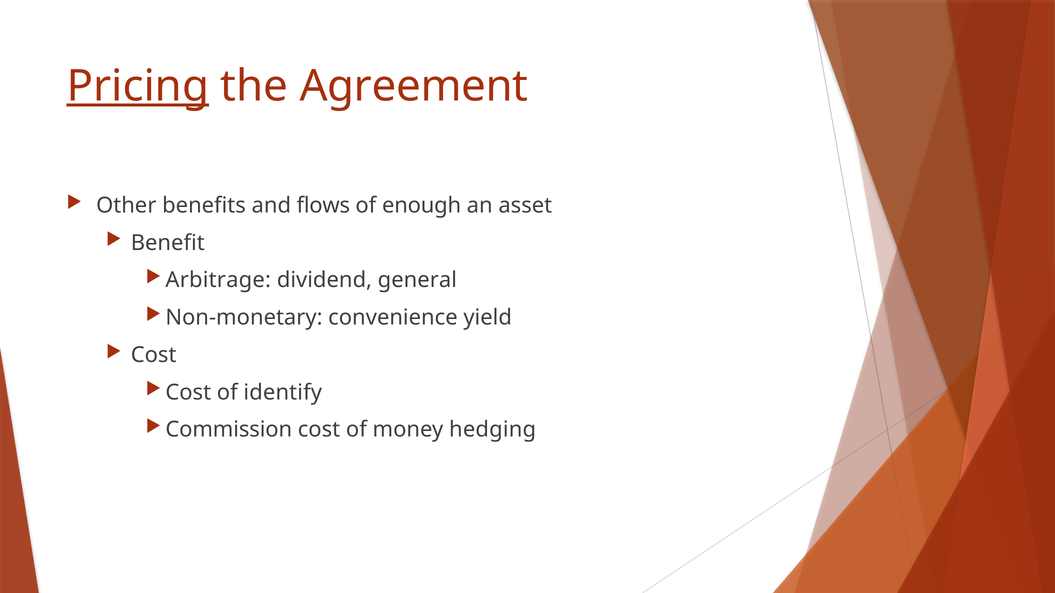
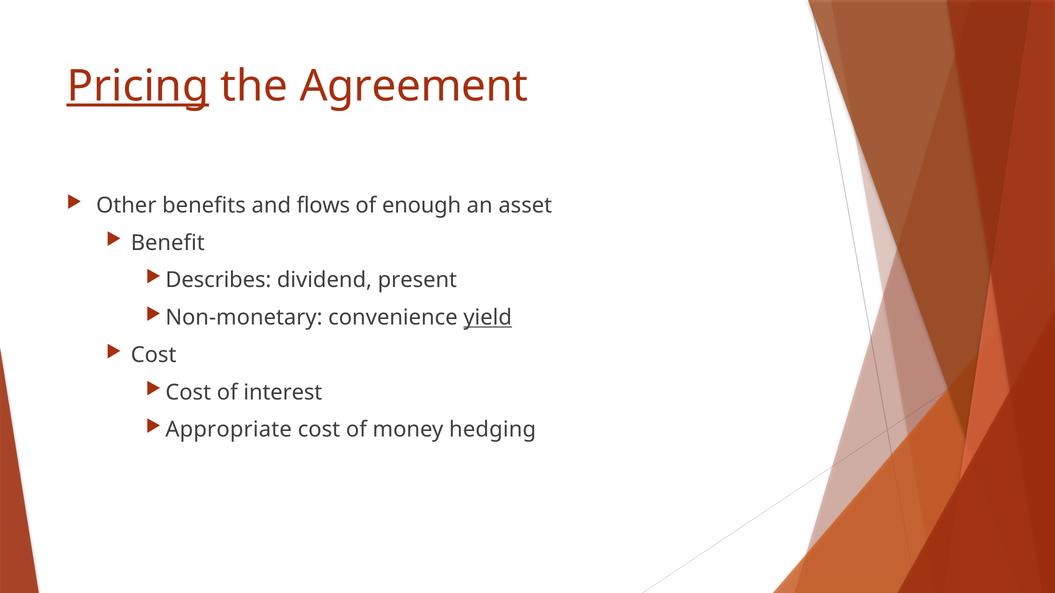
Arbitrage: Arbitrage -> Describes (218, 280)
general: general -> present (417, 280)
yield underline: none -> present (488, 318)
identify: identify -> interest (283, 393)
Commission: Commission -> Appropriate (229, 430)
